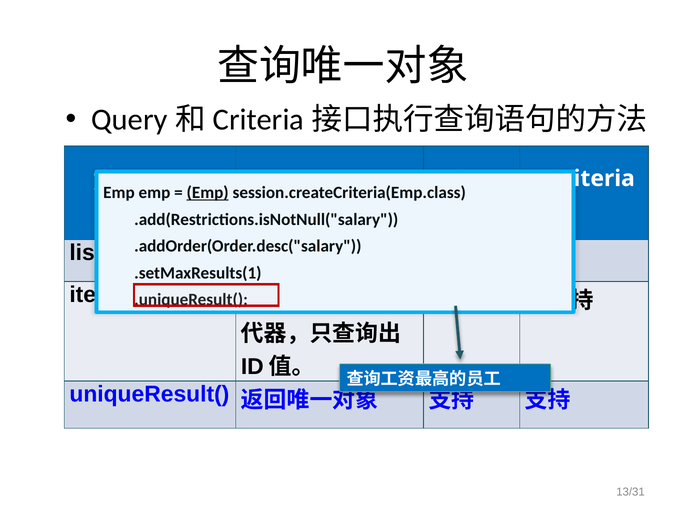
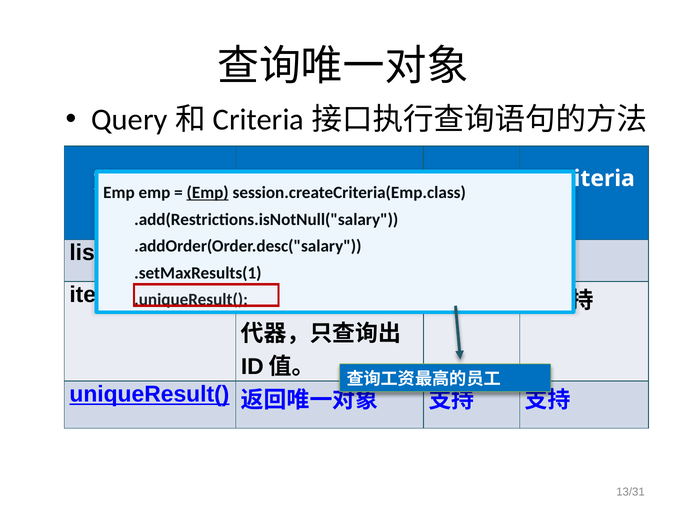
uniqueResult( underline: none -> present (149, 394)
